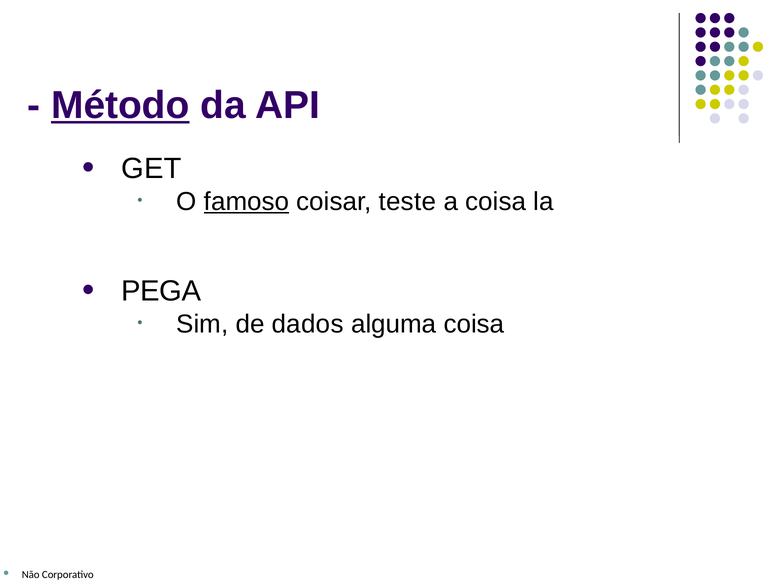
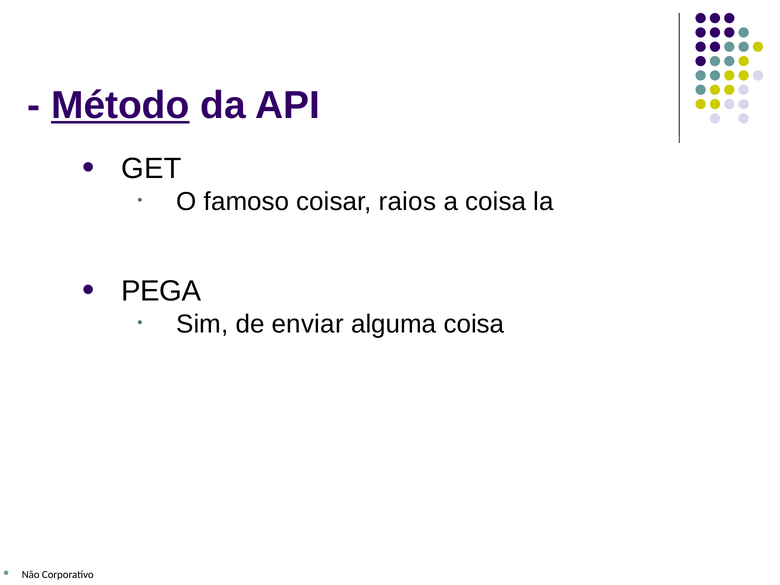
famoso underline: present -> none (246, 202)
teste: teste -> raios (407, 202)
dados: dados -> enviar (308, 324)
